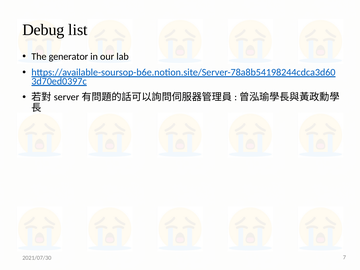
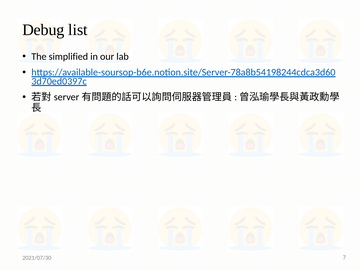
generator: generator -> simplified (68, 56)
